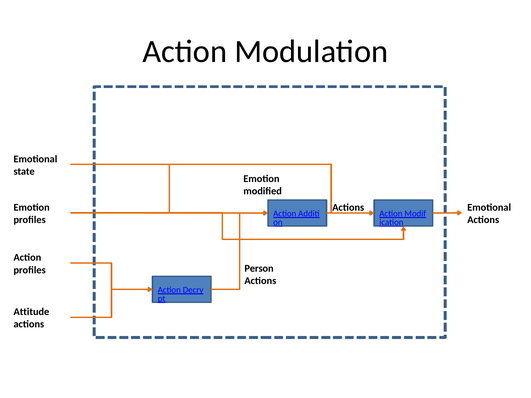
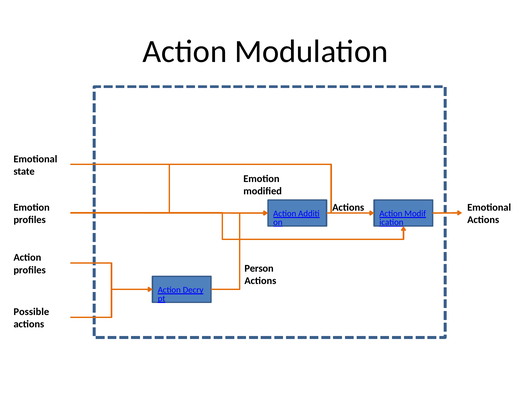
Attitude: Attitude -> Possible (31, 312)
